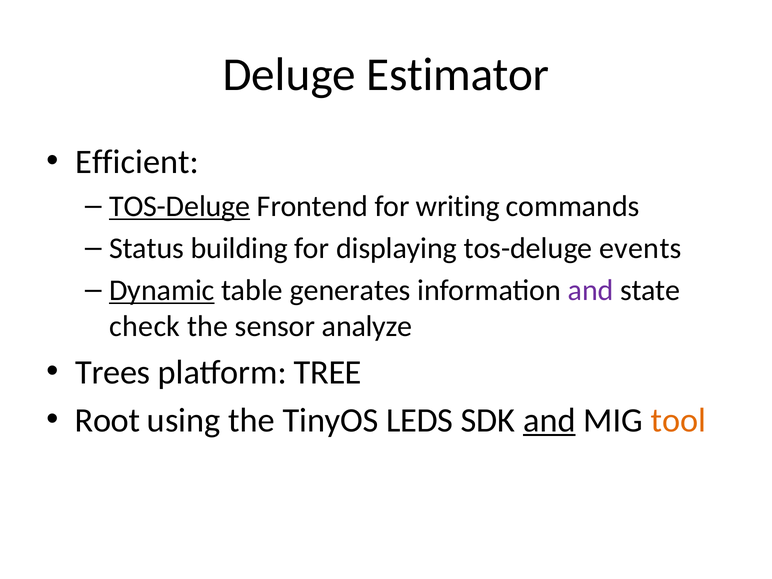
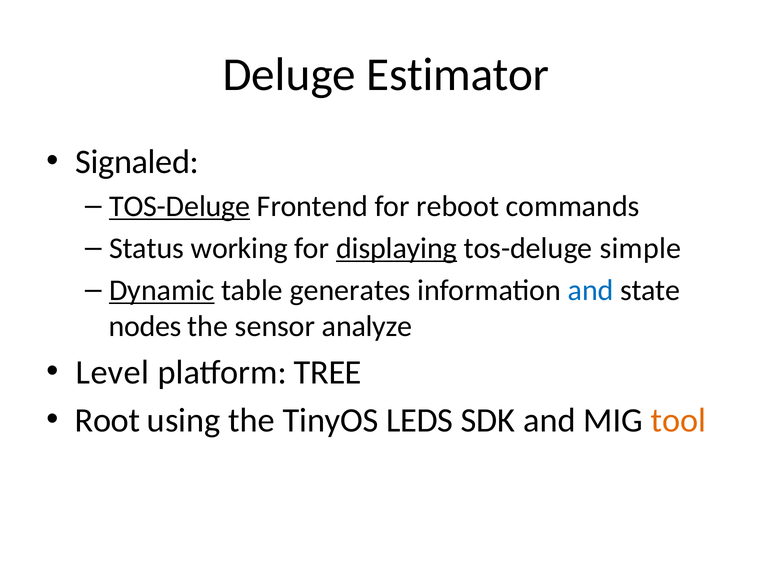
Efficient: Efficient -> Signaled (137, 162)
writing: writing -> reboot (458, 206)
building: building -> working (239, 248)
displaying underline: none -> present (397, 248)
events: events -> simple (640, 248)
and colour: purple -> blue (591, 290)
check: check -> nodes (145, 326)
Trees: Trees -> Level (112, 372)
and underline: present -> none (549, 420)
